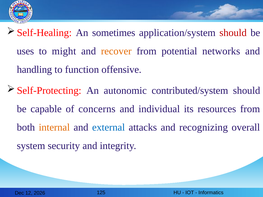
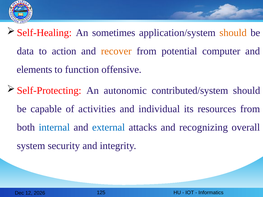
should colour: red -> orange (233, 33)
uses: uses -> data (25, 51)
might: might -> action (64, 51)
networks: networks -> computer (221, 51)
handling: handling -> elements (34, 70)
concerns: concerns -> activities (97, 109)
internal colour: orange -> blue (54, 127)
